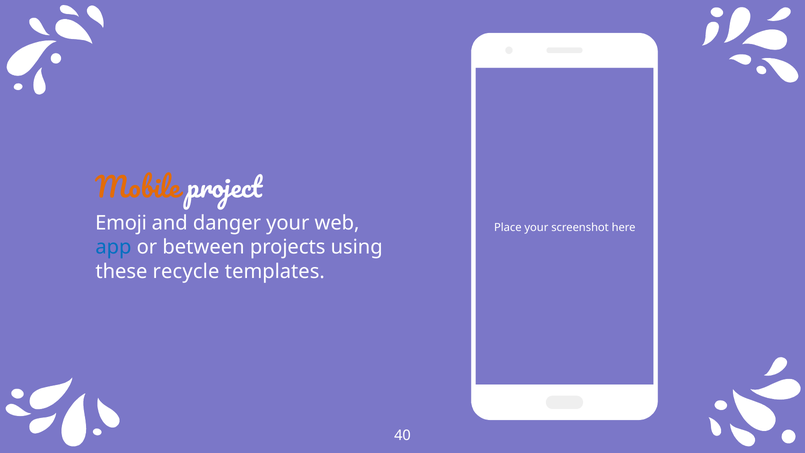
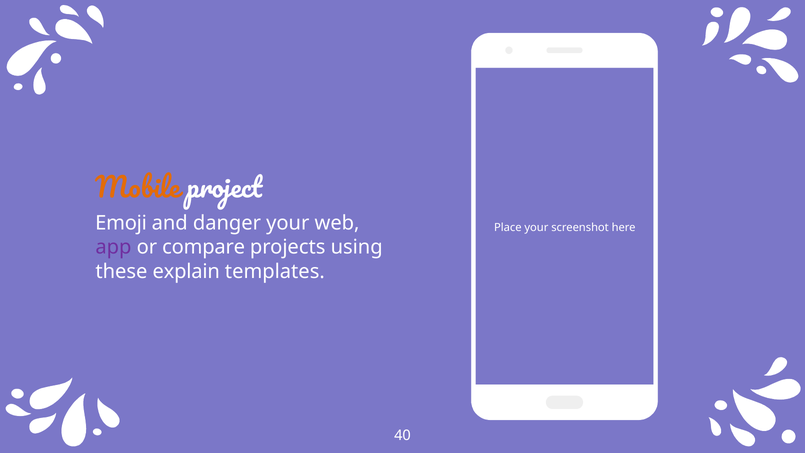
app colour: blue -> purple (113, 247)
between: between -> compare (204, 247)
recycle: recycle -> explain (186, 271)
